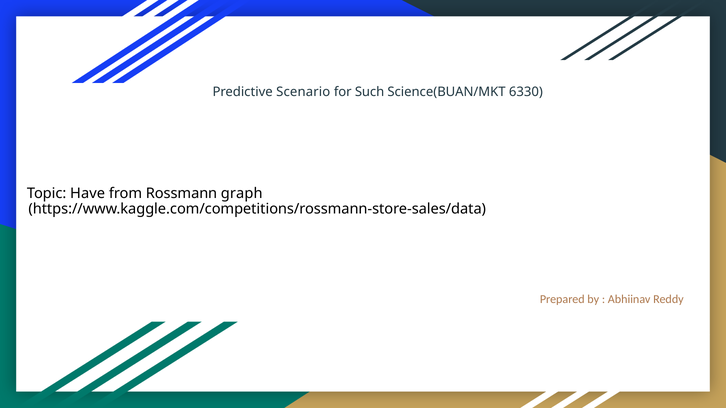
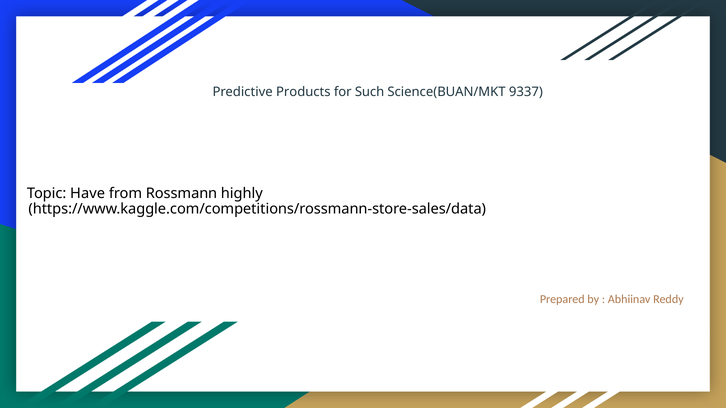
Scenario: Scenario -> Products (303, 92)
6330: 6330 -> 9337 (526, 92)
graph: graph -> highly (242, 194)
